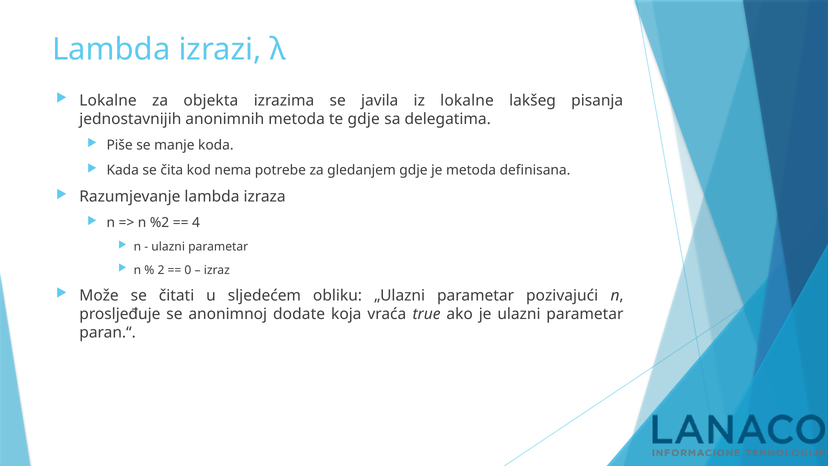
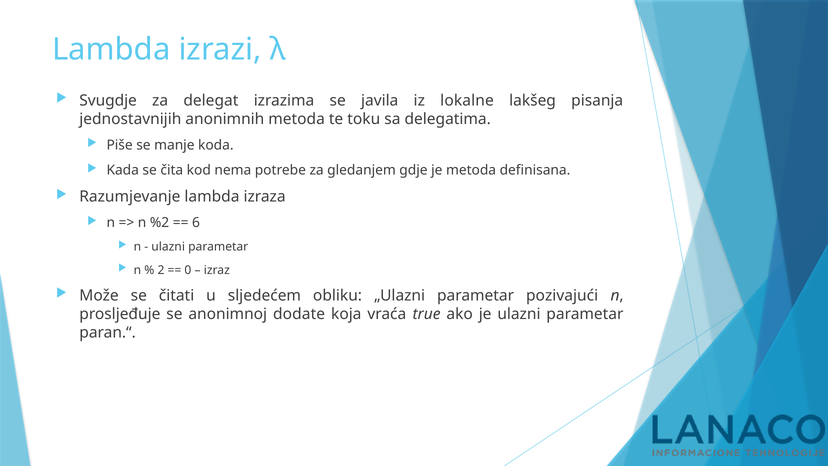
Lokalne: Lokalne -> Svugdje (108, 100)
objekta: objekta -> delegat (211, 100)
te gdje: gdje -> toku (364, 119)
4: 4 -> 6 (196, 223)
